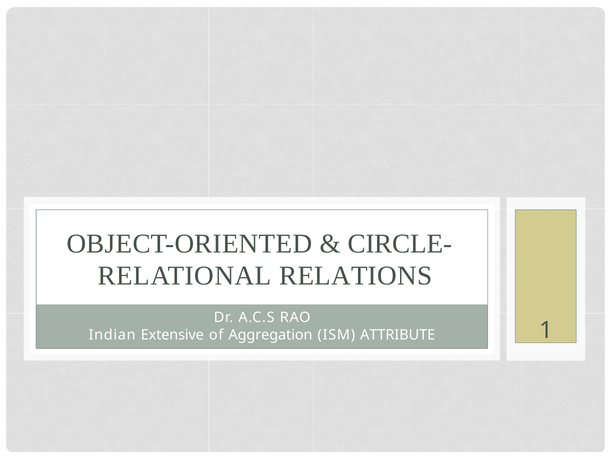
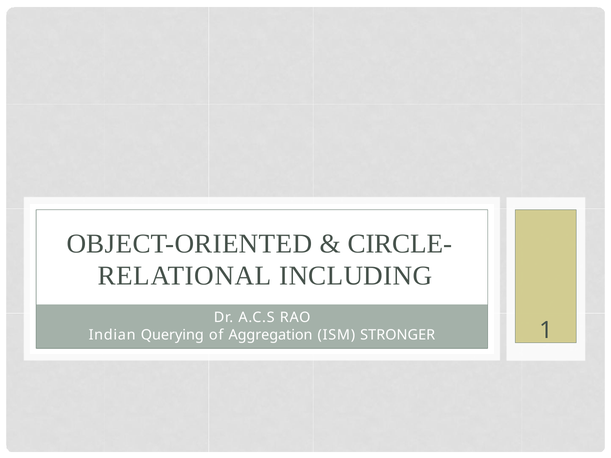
RELATIONS: RELATIONS -> INCLUDING (356, 276)
Extensive: Extensive -> Querying (172, 335)
ATTRIBUTE: ATTRIBUTE -> STRONGER (398, 335)
